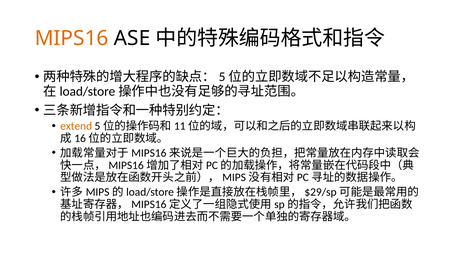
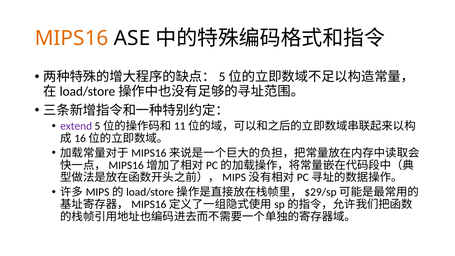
extend colour: orange -> purple (76, 126)
